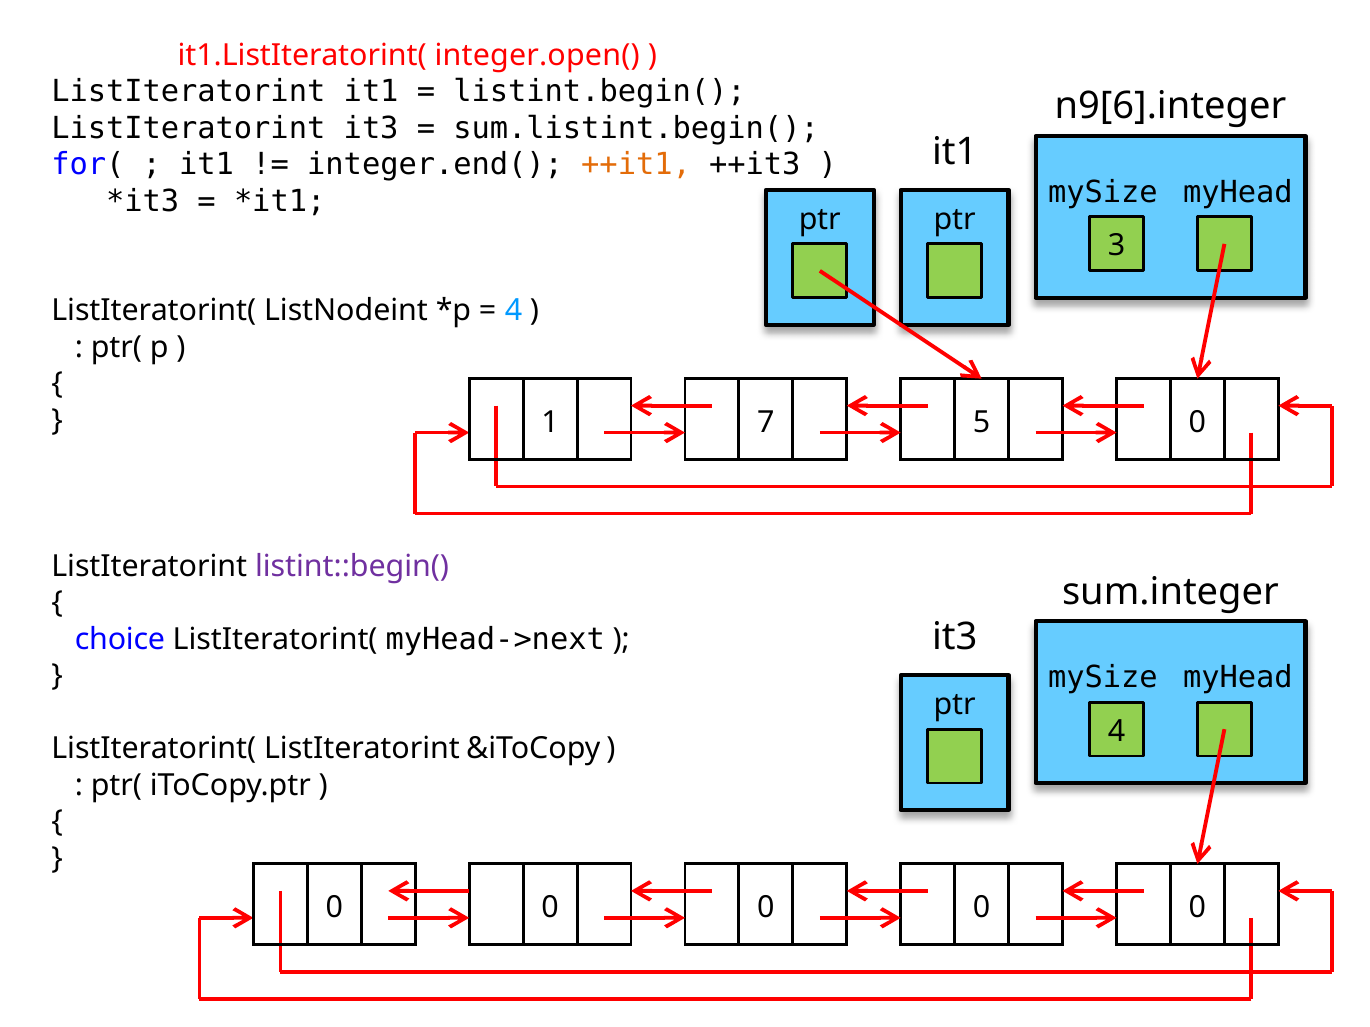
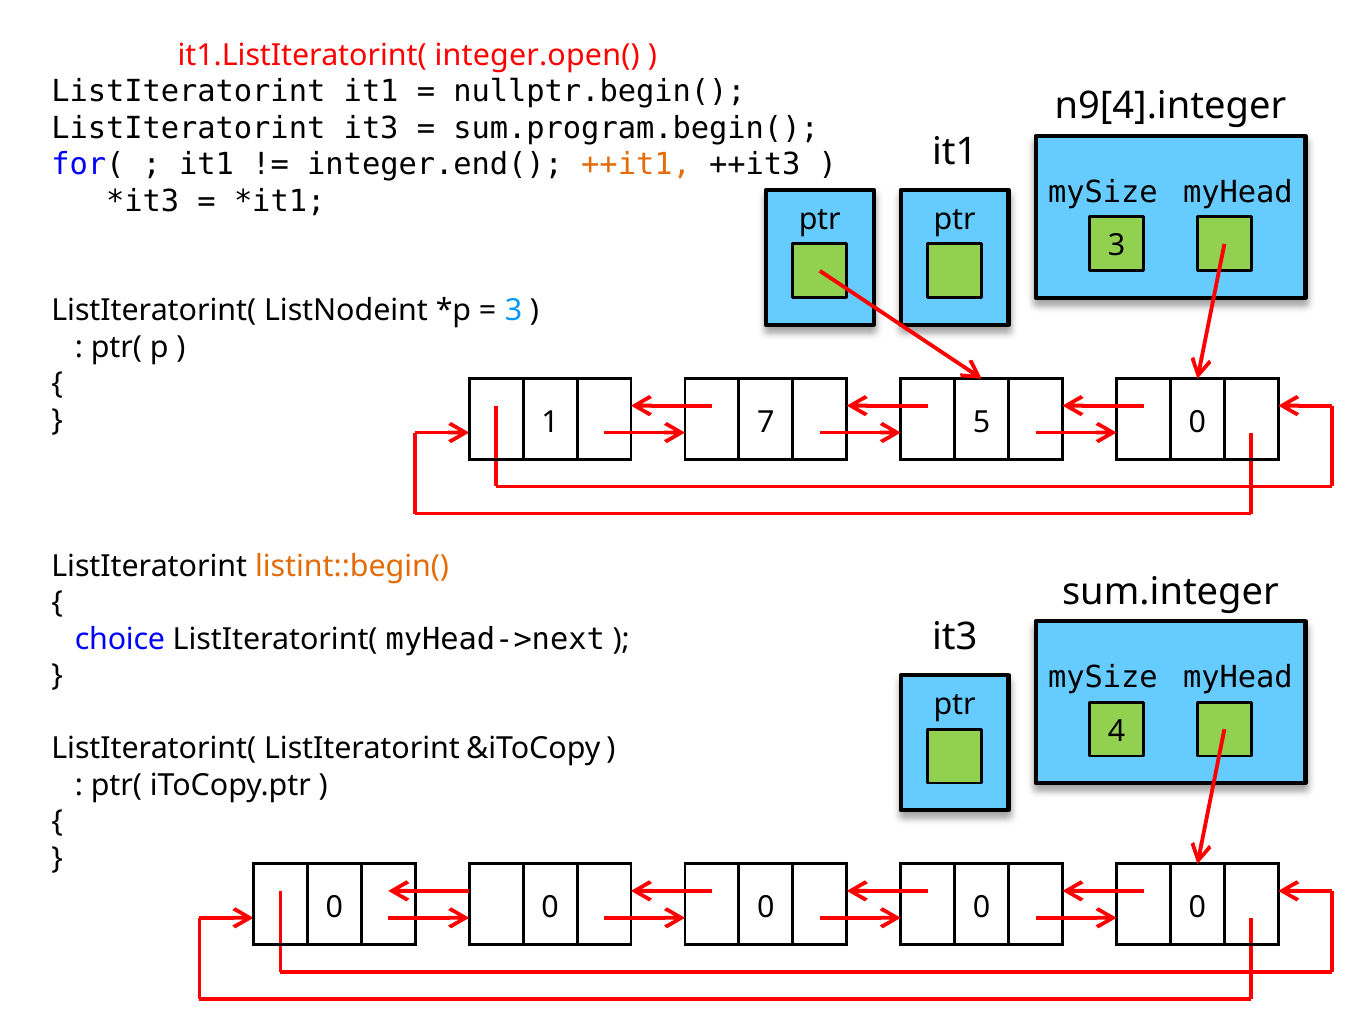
listint.begin(: listint.begin( -> nullptr.begin( (600, 92)
n9[6].integer: n9[6].integer -> n9[4].integer (1170, 106)
sum.listint.begin(: sum.listint.begin( -> sum.program.begin( (636, 129)
4: 4 -> 3 (513, 311)
listint::begin( colour: purple -> orange (352, 567)
